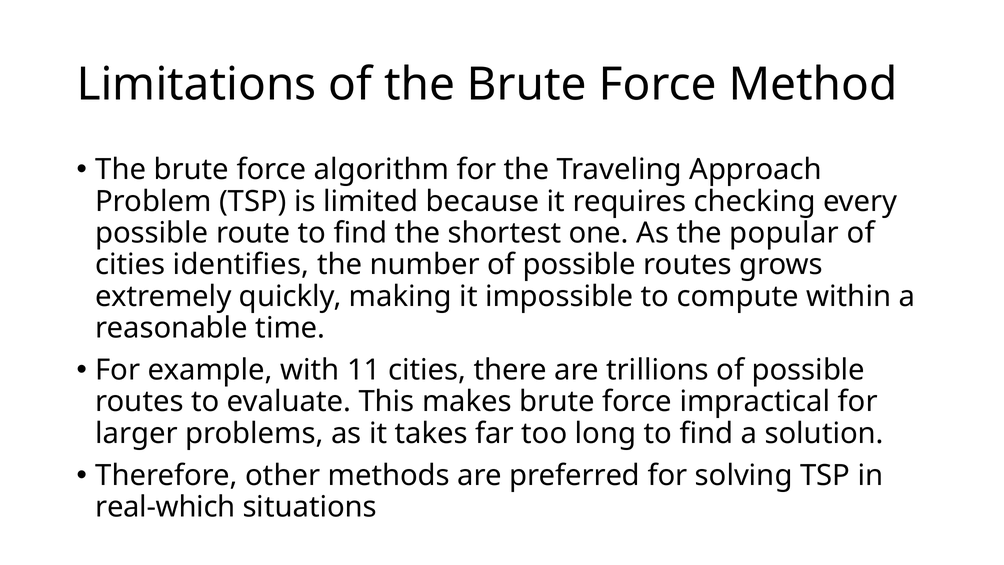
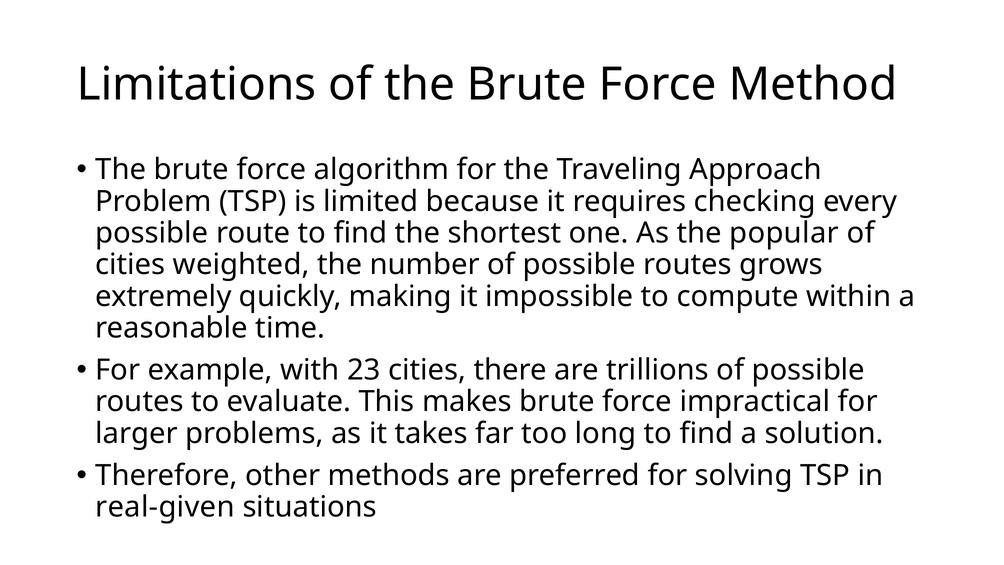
identifies: identifies -> weighted (241, 265)
11: 11 -> 23 (364, 370)
real-which: real-which -> real-given (165, 507)
